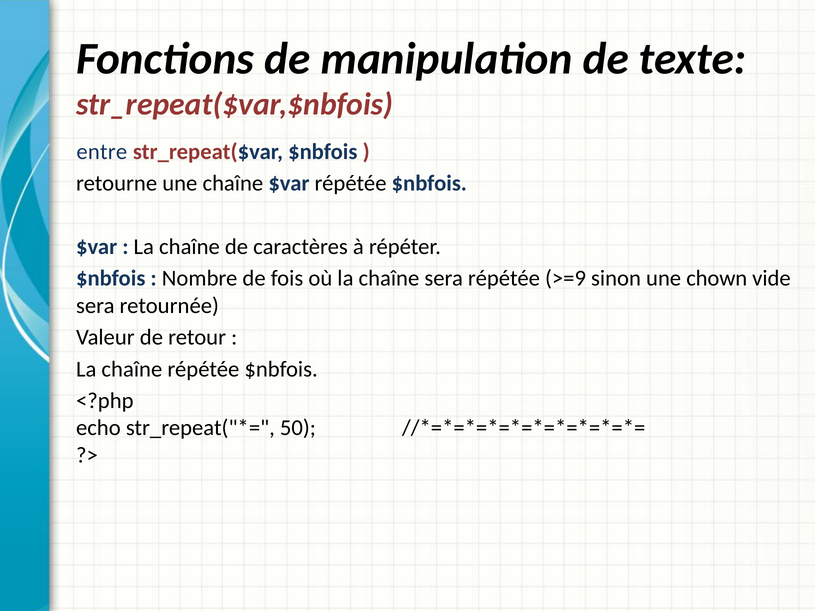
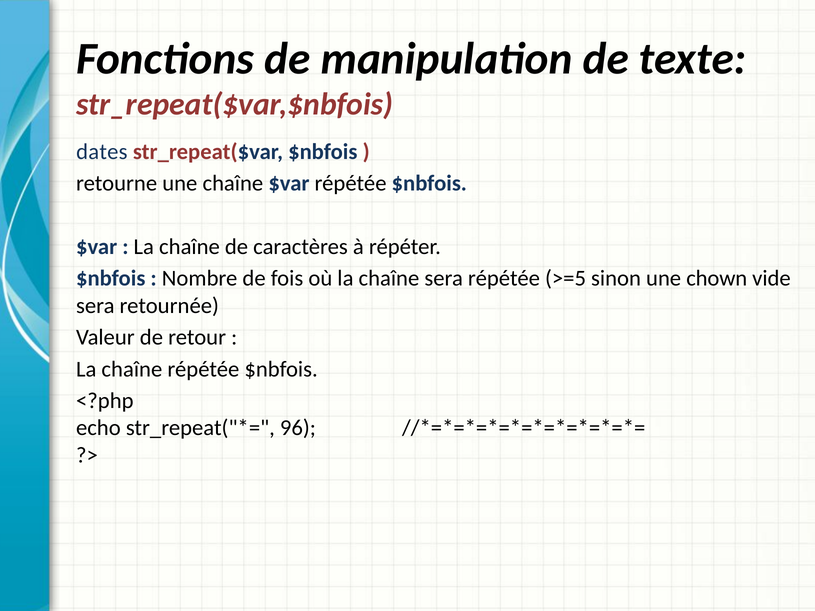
entre: entre -> dates (102, 152)
>=9: >=9 -> >=5 (566, 279)
50: 50 -> 96 (298, 428)
